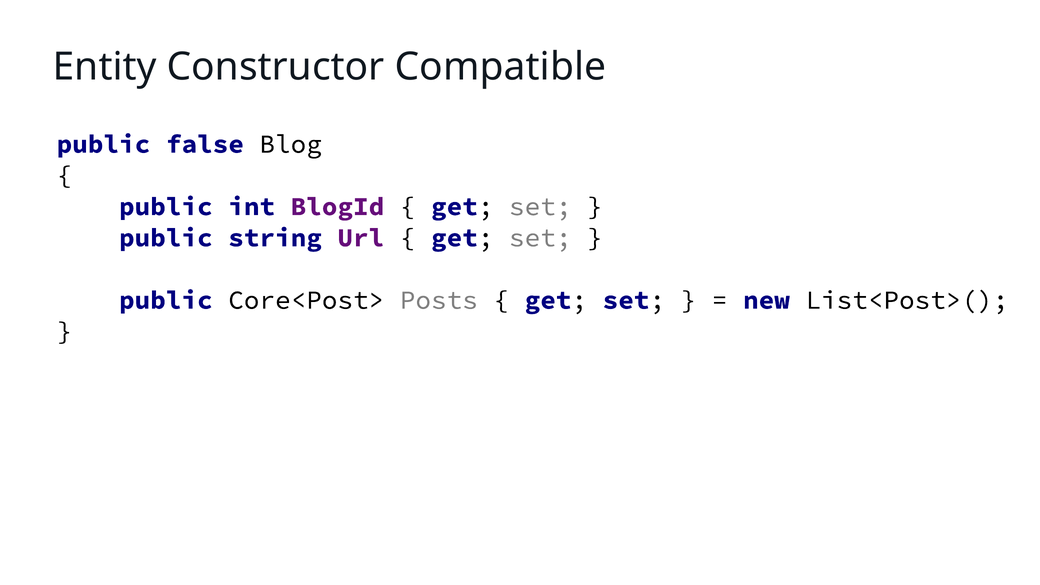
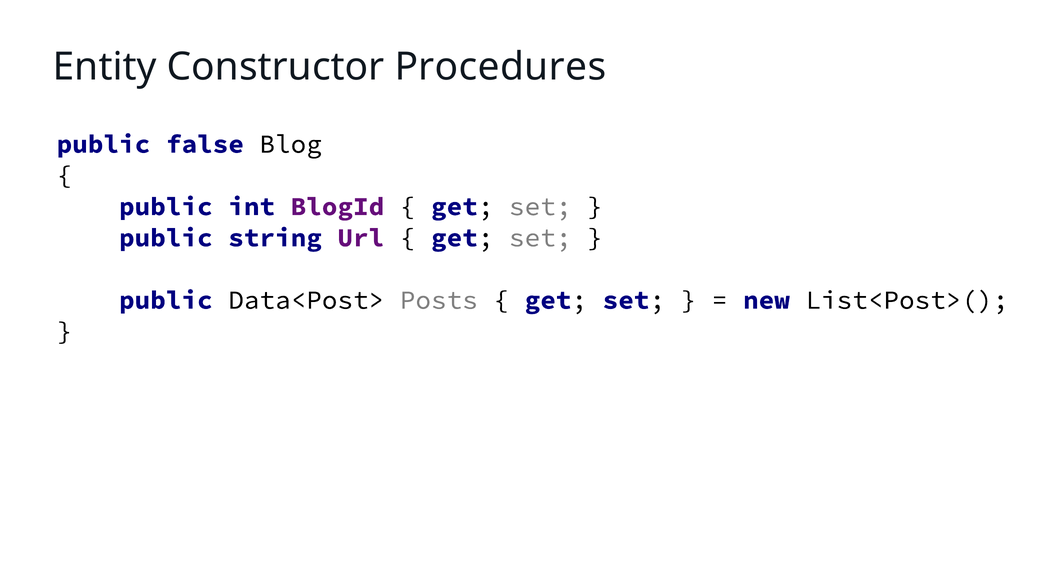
Compatible: Compatible -> Procedures (500, 67)
Core<Post>: Core<Post> -> Data<Post> (306, 300)
